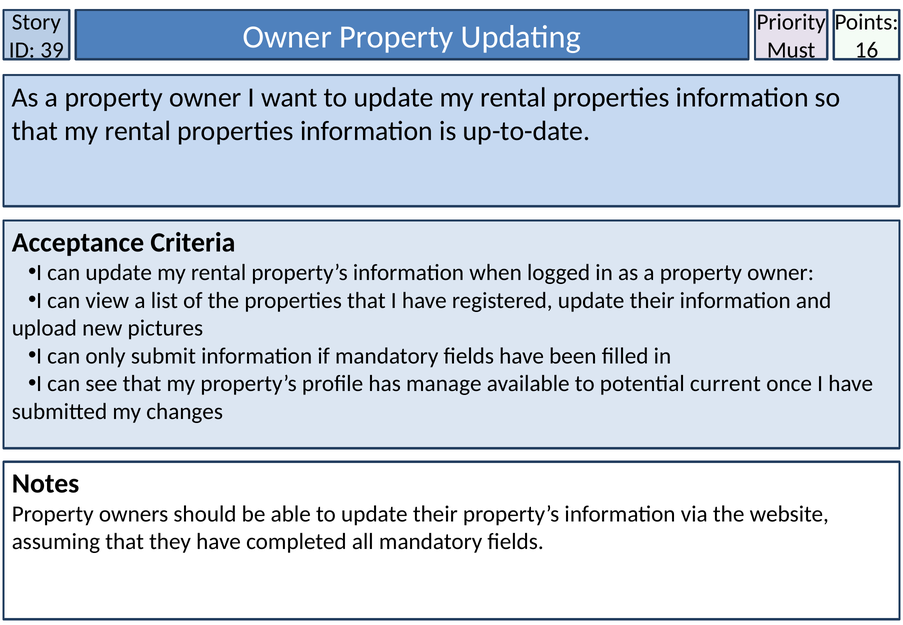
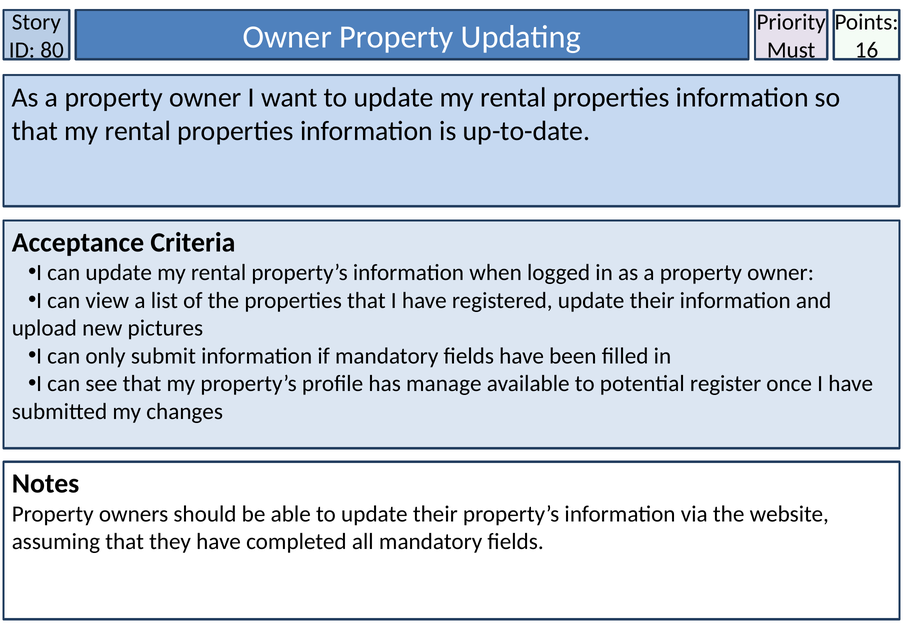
39: 39 -> 80 (52, 50)
current: current -> register (726, 384)
